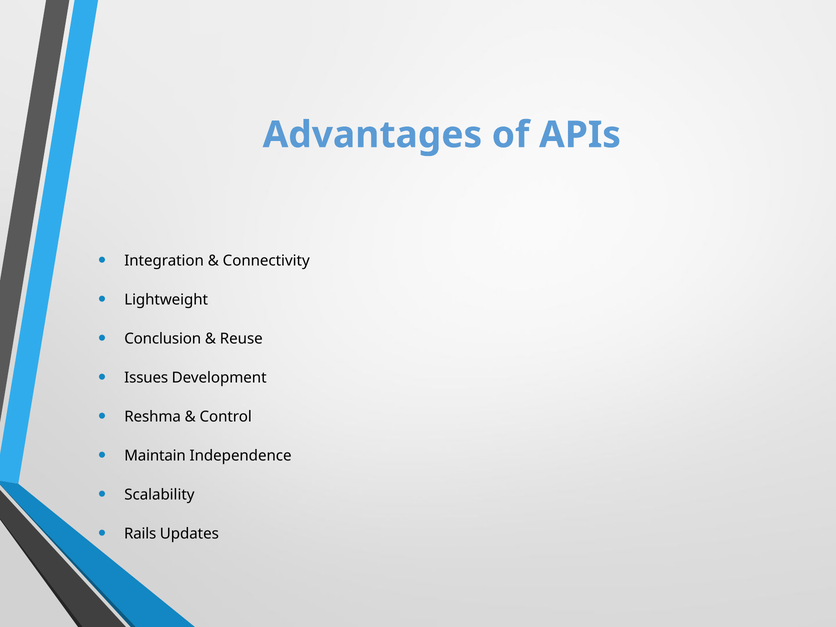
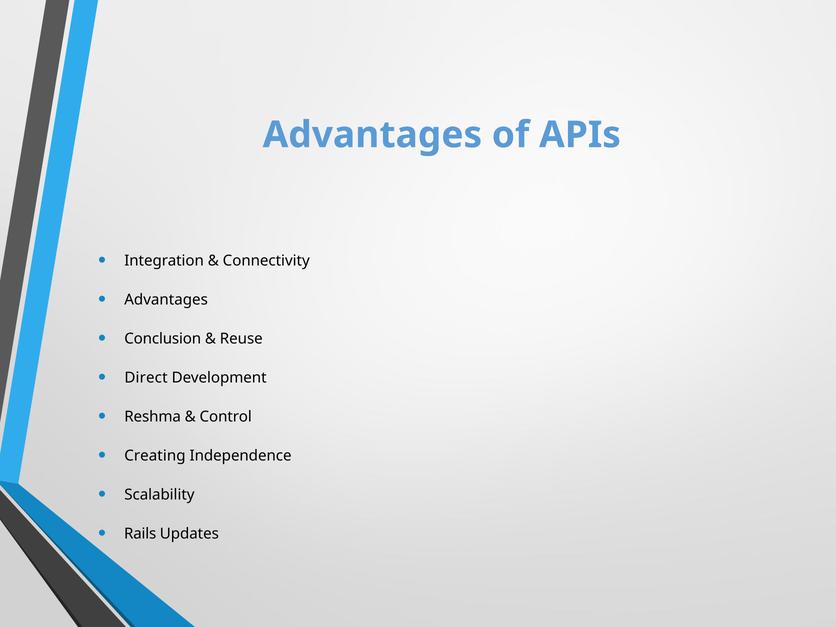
Lightweight: Lightweight -> Advantages (166, 300)
Issues: Issues -> Direct (146, 378)
Maintain: Maintain -> Creating (155, 456)
